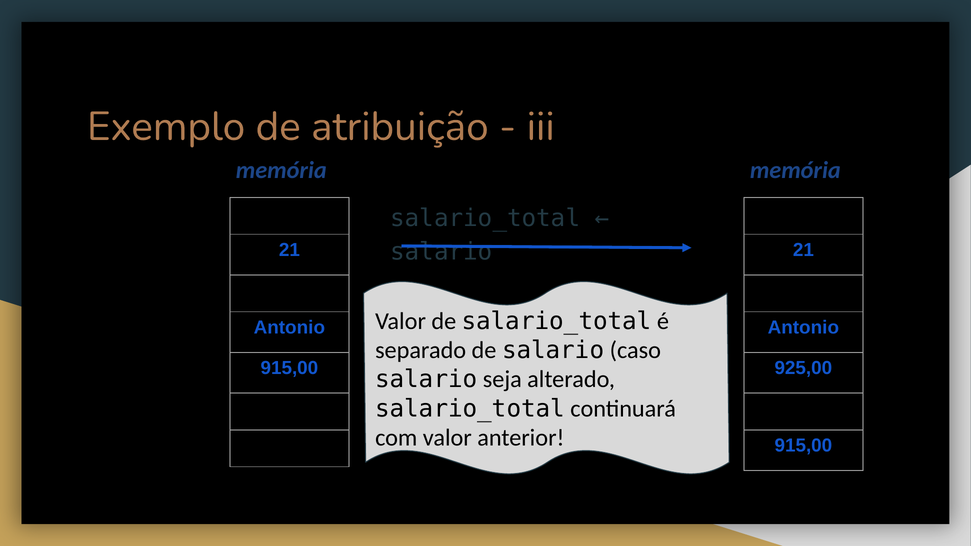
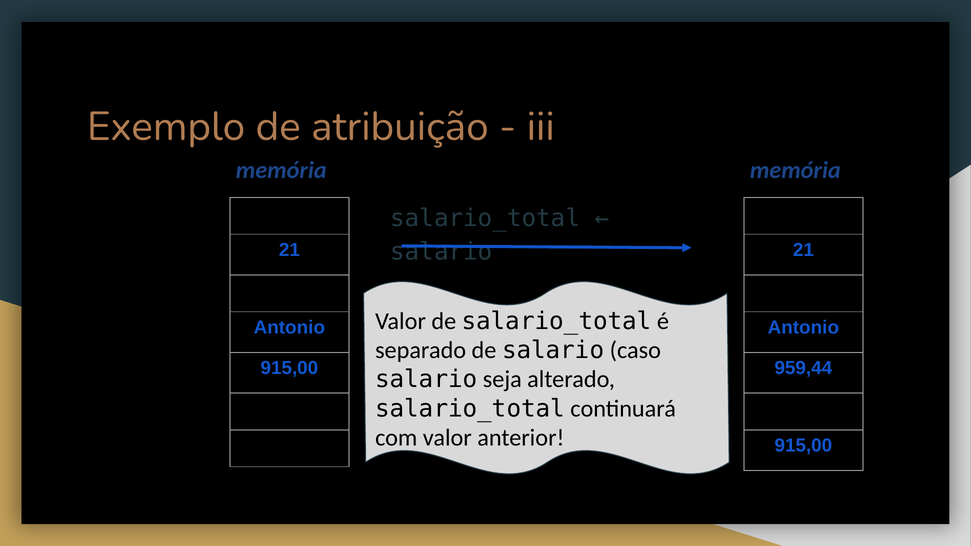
925,00: 925,00 -> 959,44 (803, 368)
